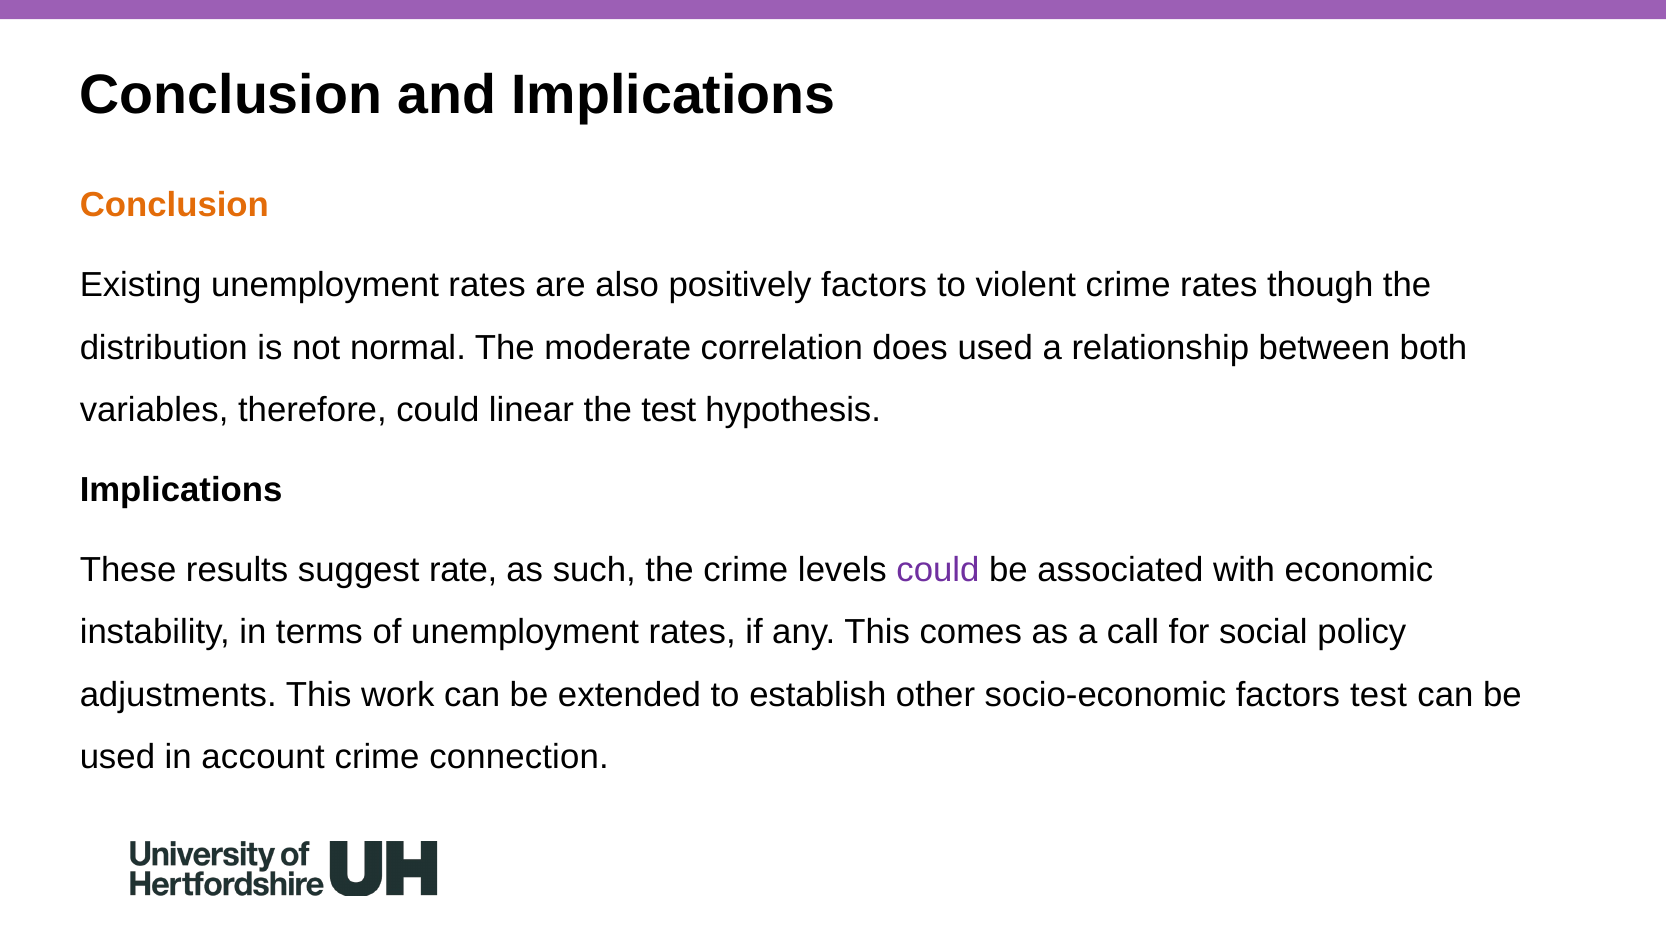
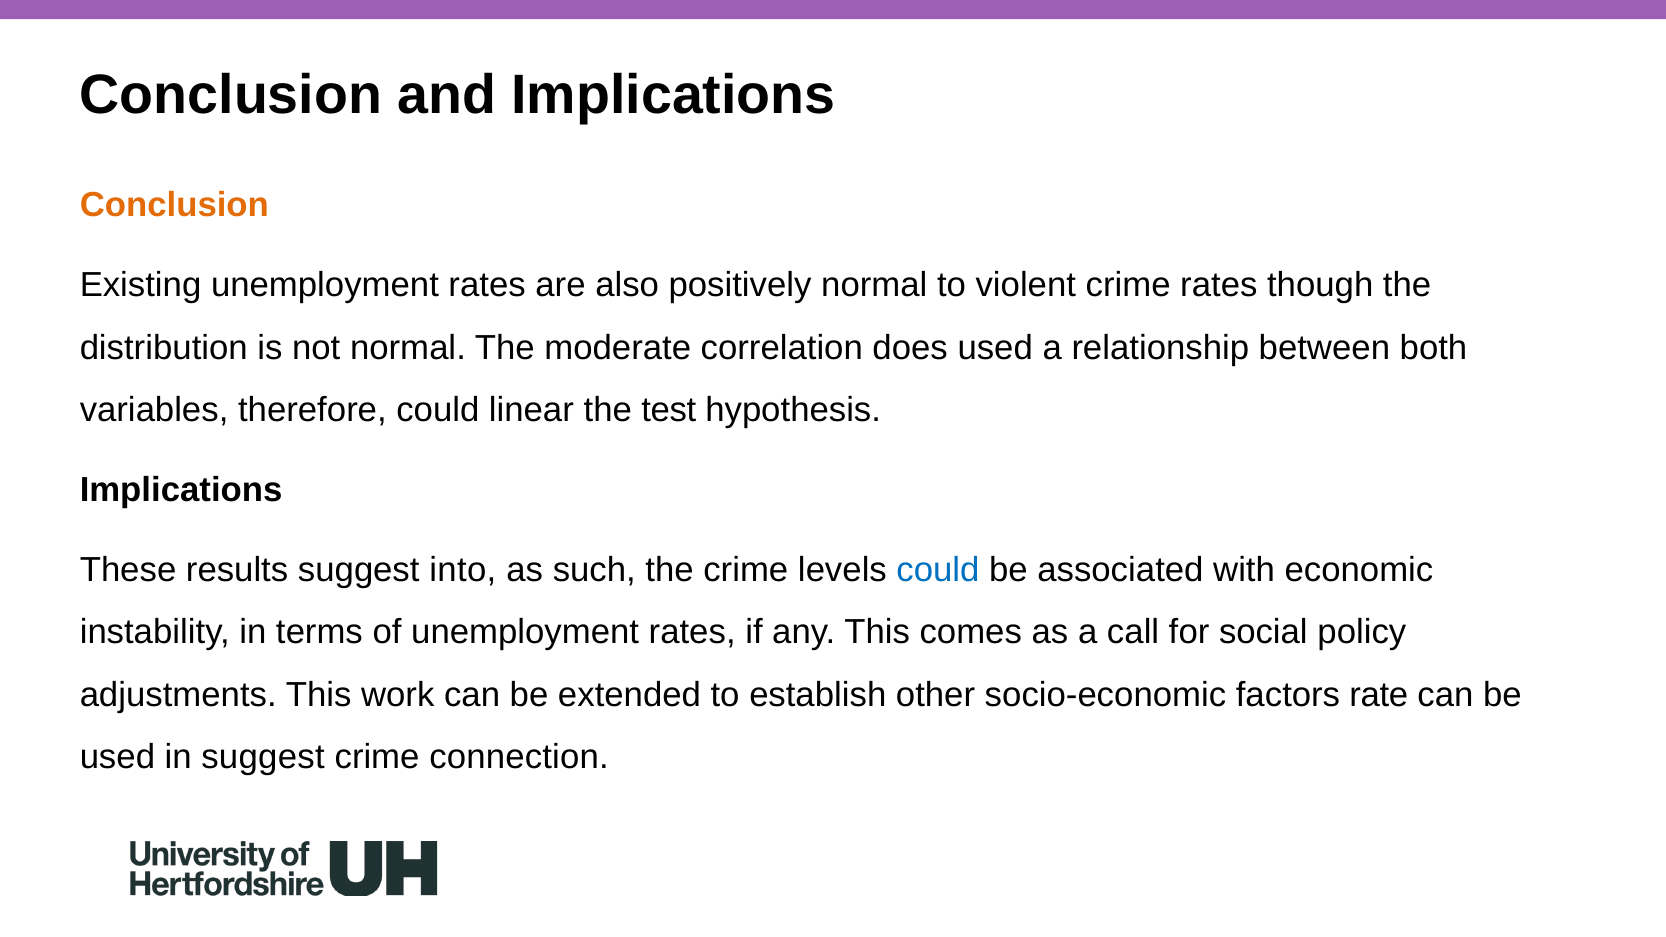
positively factors: factors -> normal (874, 285)
rate: rate -> into (463, 570)
could colour: purple -> blue (938, 570)
factors test: test -> rate (1379, 695)
in account: account -> suggest (263, 757)
